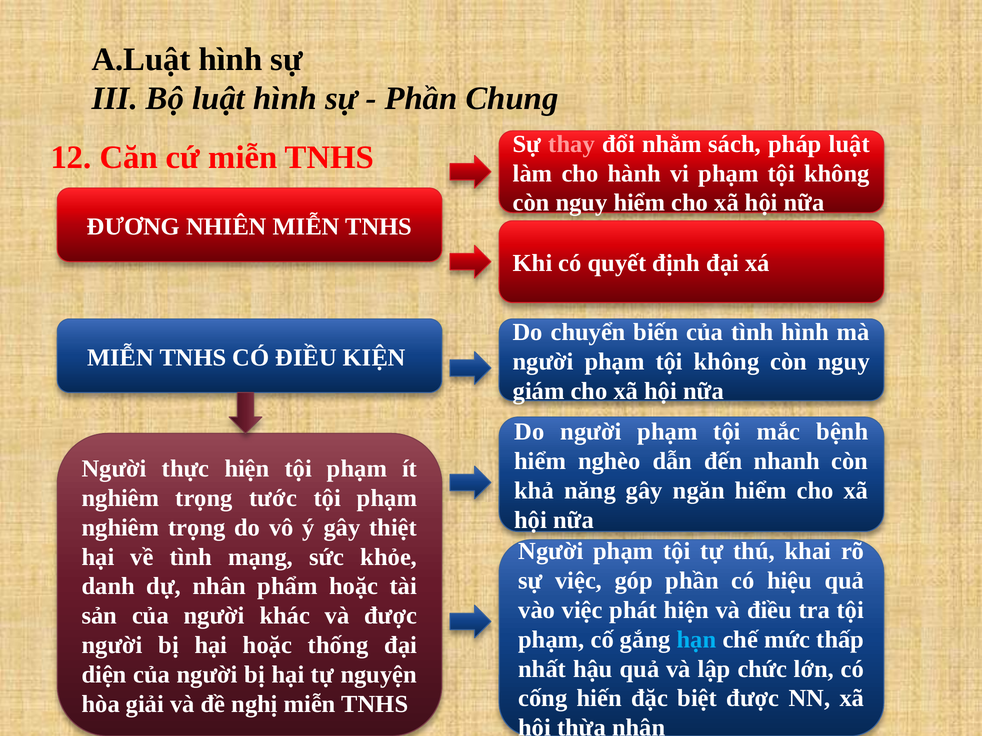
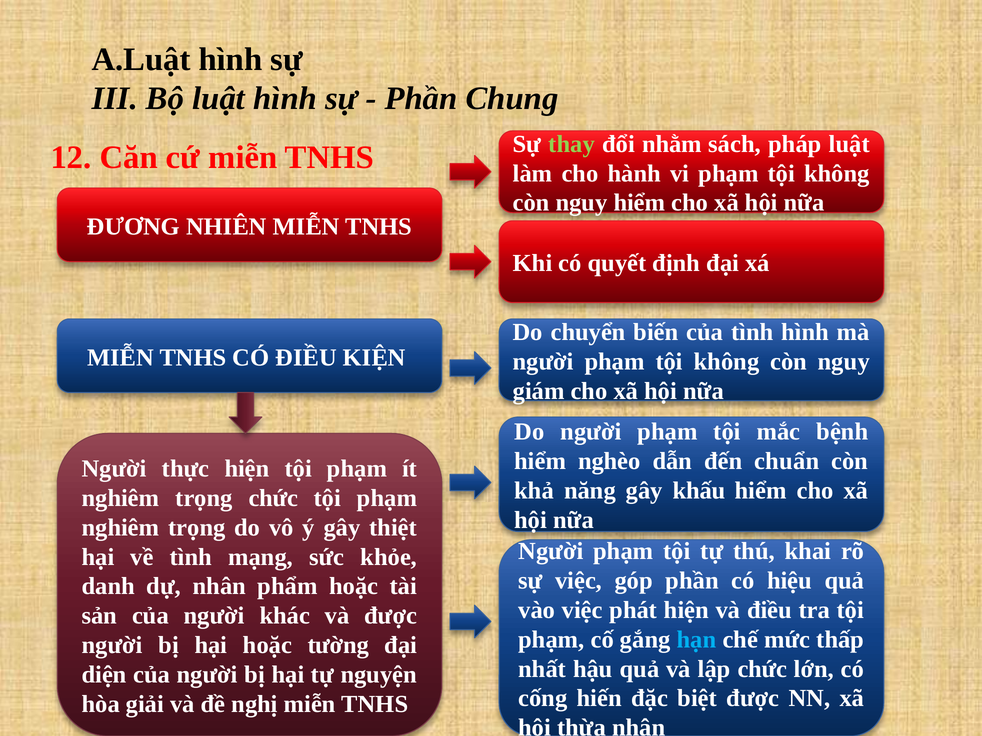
thay colour: pink -> light green (572, 144)
nhanh: nhanh -> chuẩn (787, 462)
ngăn: ngăn -> khấu (699, 491)
trọng tước: tước -> chức (273, 498)
thống: thống -> tường (338, 646)
